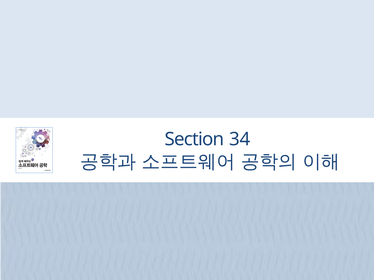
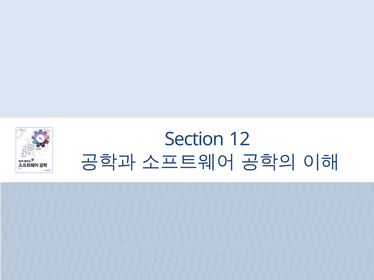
34: 34 -> 12 (240, 140)
